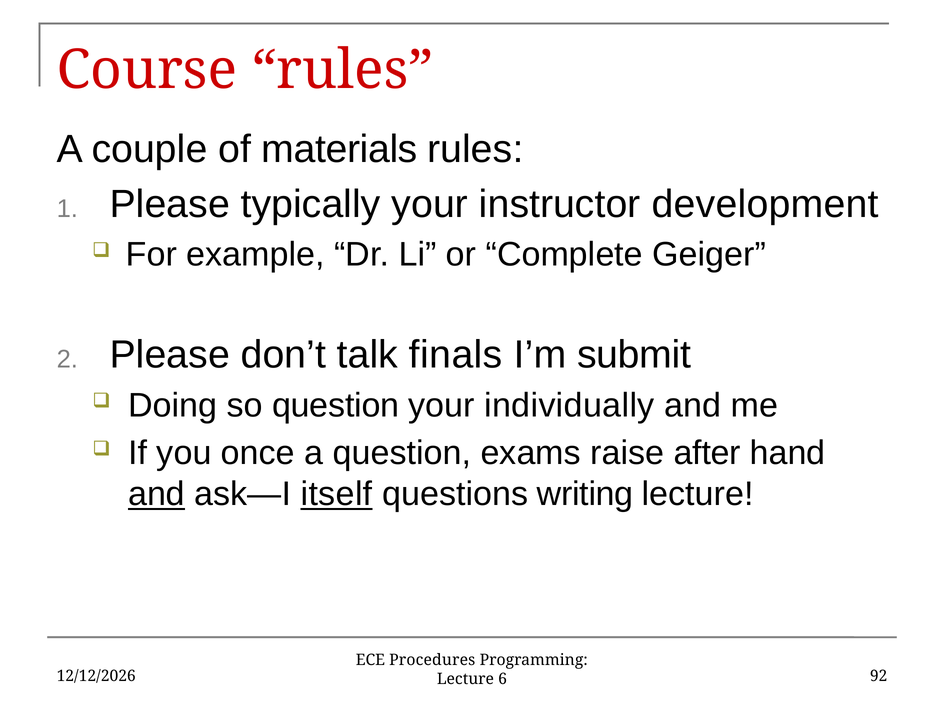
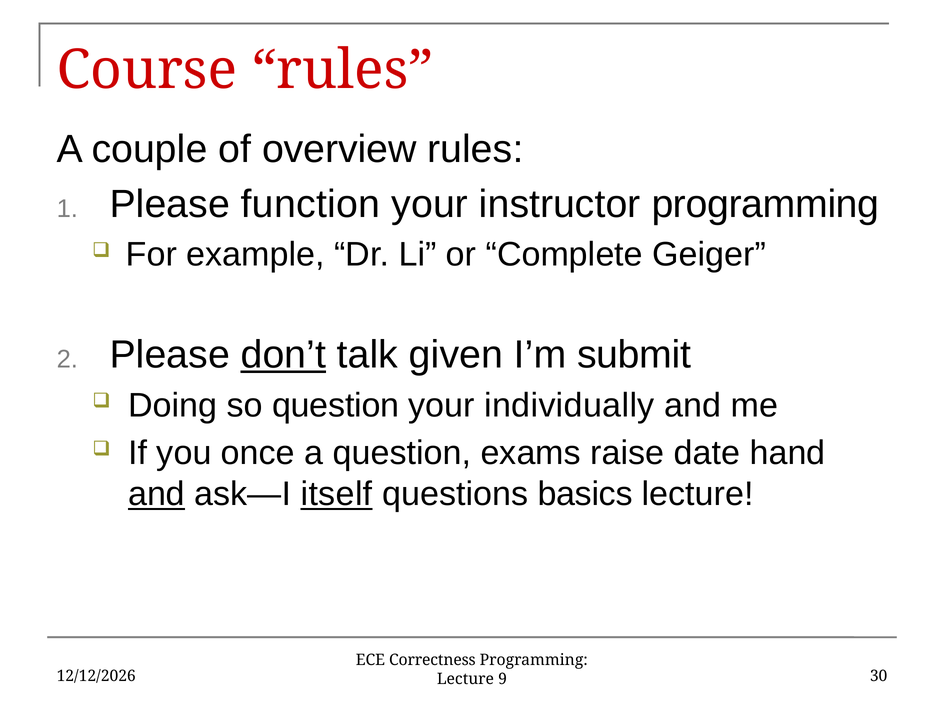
materials: materials -> overview (339, 149)
typically: typically -> function (311, 204)
instructor development: development -> programming (765, 204)
don’t underline: none -> present (283, 355)
finals: finals -> given (456, 355)
after: after -> date (707, 453)
writing: writing -> basics (585, 494)
Procedures: Procedures -> Correctness (432, 660)
92: 92 -> 30 (879, 676)
6: 6 -> 9 (503, 679)
